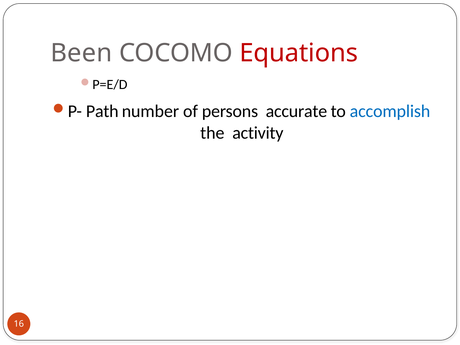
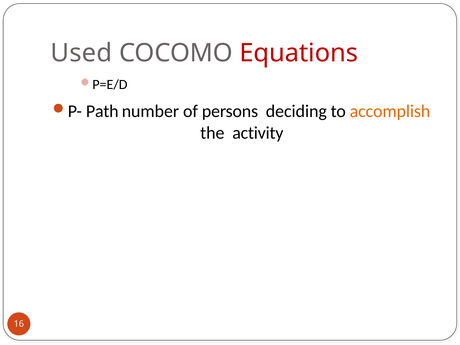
Been: Been -> Used (81, 53)
accurate: accurate -> deciding (296, 111)
accomplish colour: blue -> orange (390, 111)
